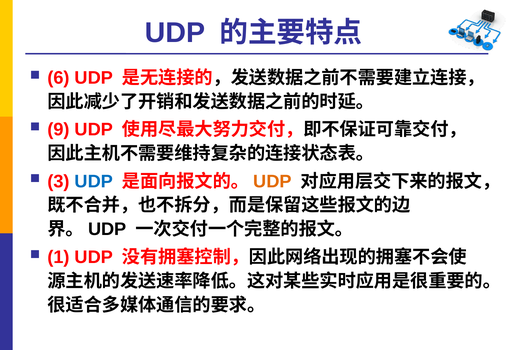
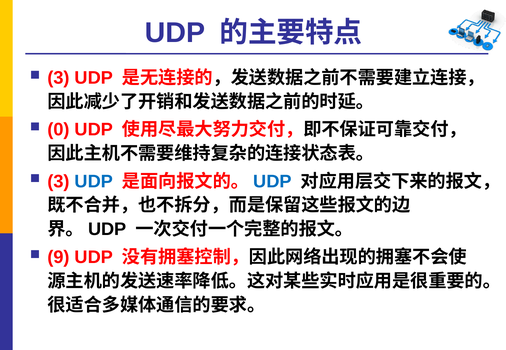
6: 6 -> 3 (59, 78)
9: 9 -> 0 (59, 130)
UDP colour: orange -> blue (272, 182)
1: 1 -> 9 (59, 257)
